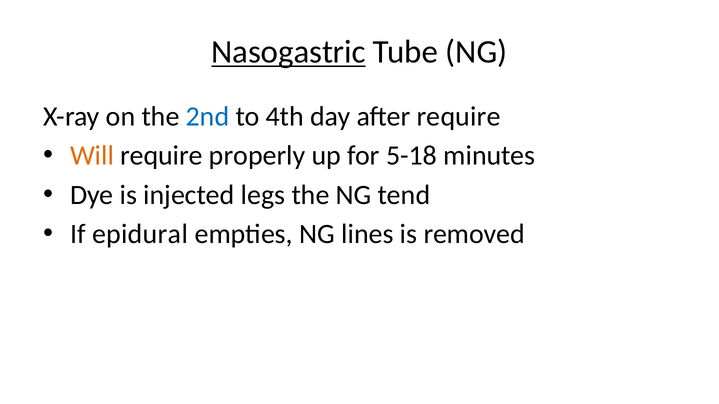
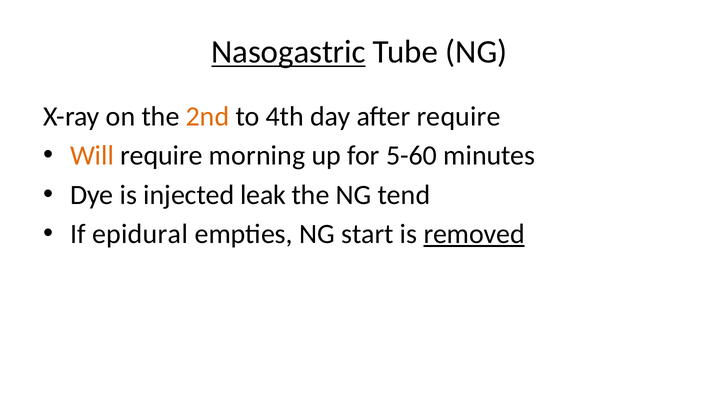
2nd colour: blue -> orange (208, 117)
properly: properly -> morning (257, 156)
5-18: 5-18 -> 5-60 (411, 156)
legs: legs -> leak (263, 195)
lines: lines -> start (367, 234)
removed underline: none -> present (474, 234)
